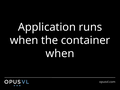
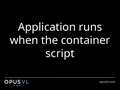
when: when -> script (60, 54)
